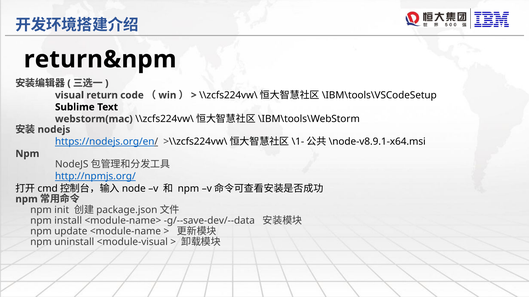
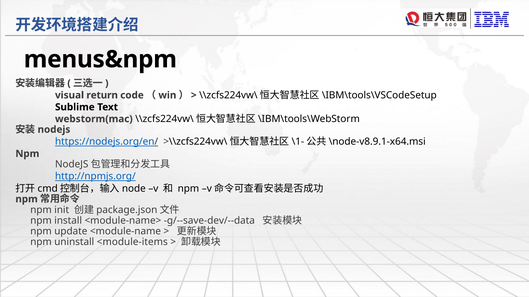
return&npm: return&npm -> menus&npm (100, 59)
<module-visual: <module-visual -> <module-items (132, 242)
